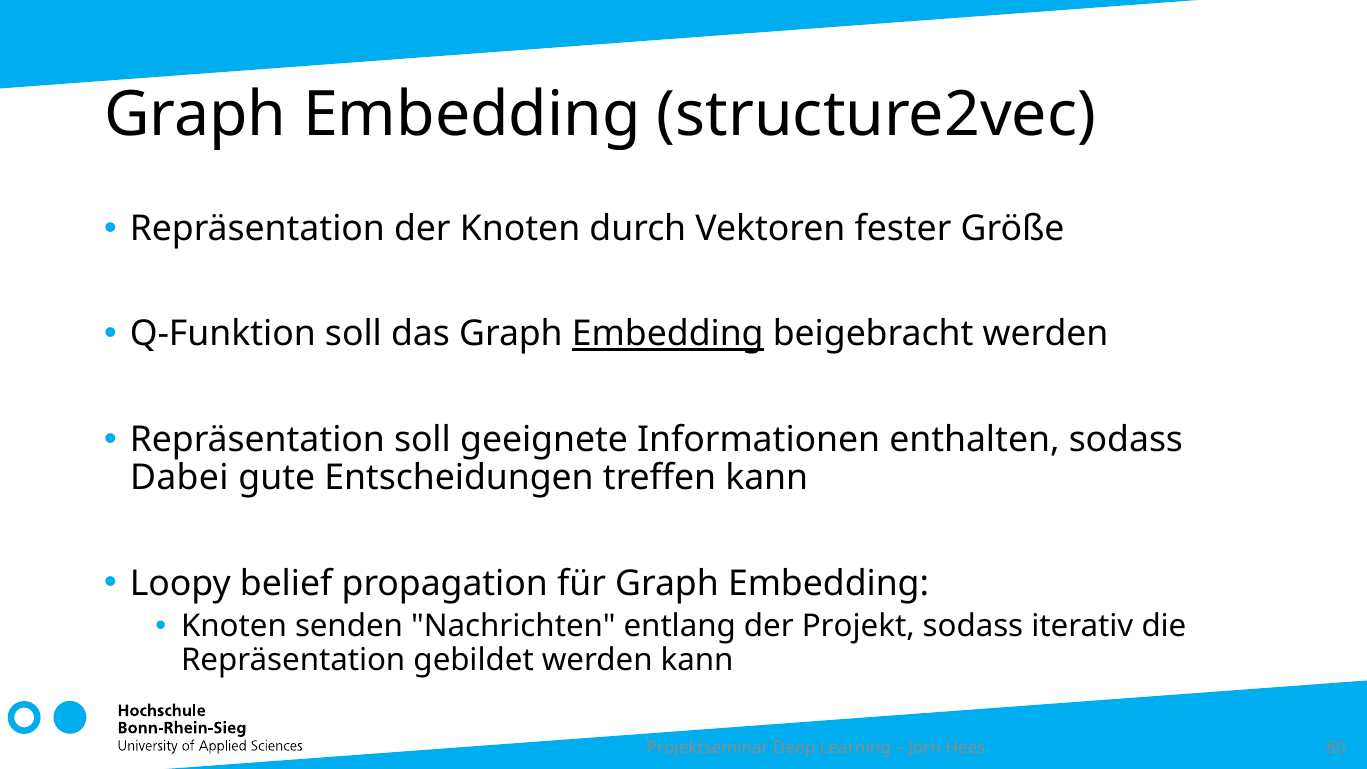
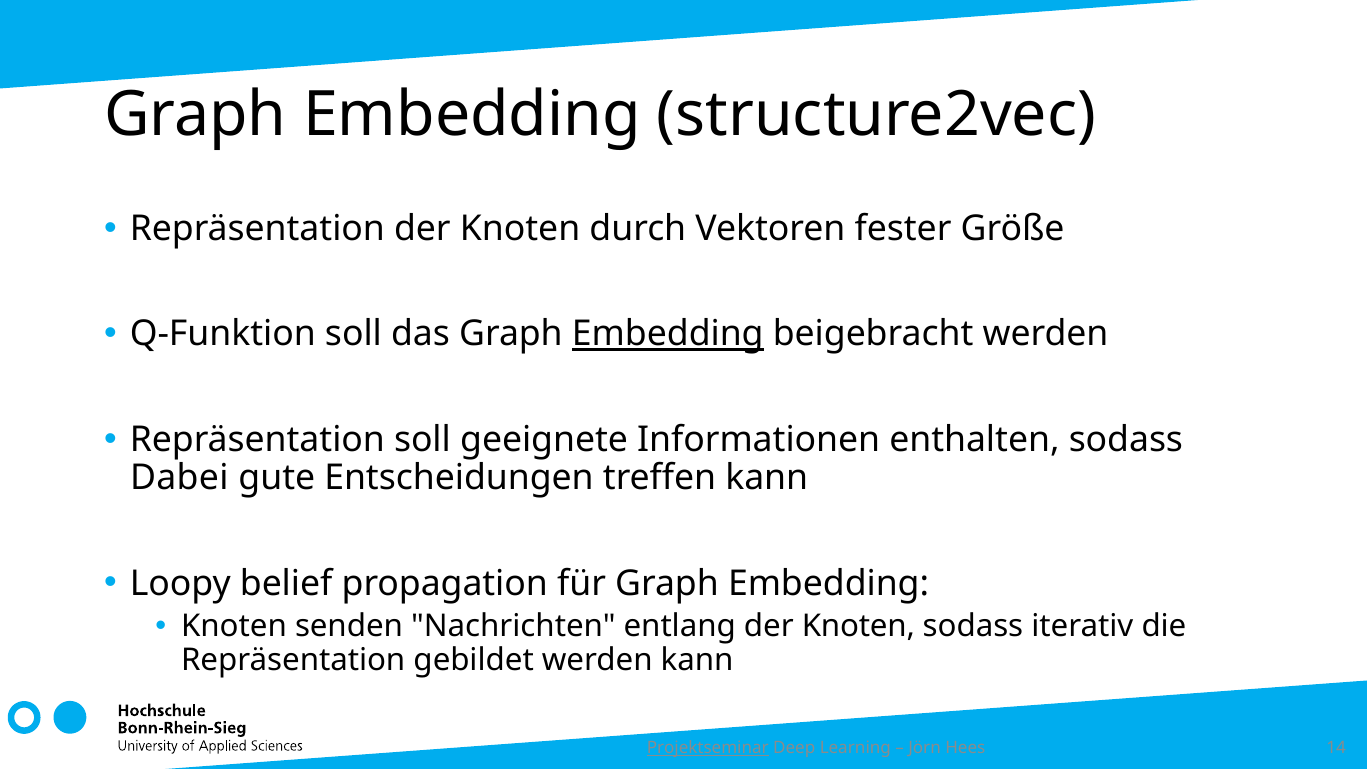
entlang der Projekt: Projekt -> Knoten (858, 627)
Projektseminar underline: none -> present (708, 748)
80: 80 -> 14 (1336, 748)
